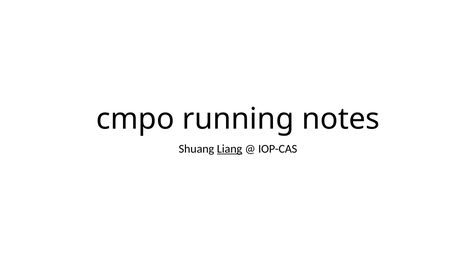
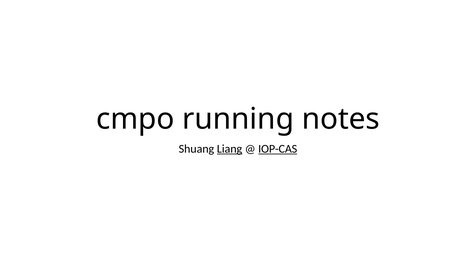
IOP-CAS underline: none -> present (278, 149)
